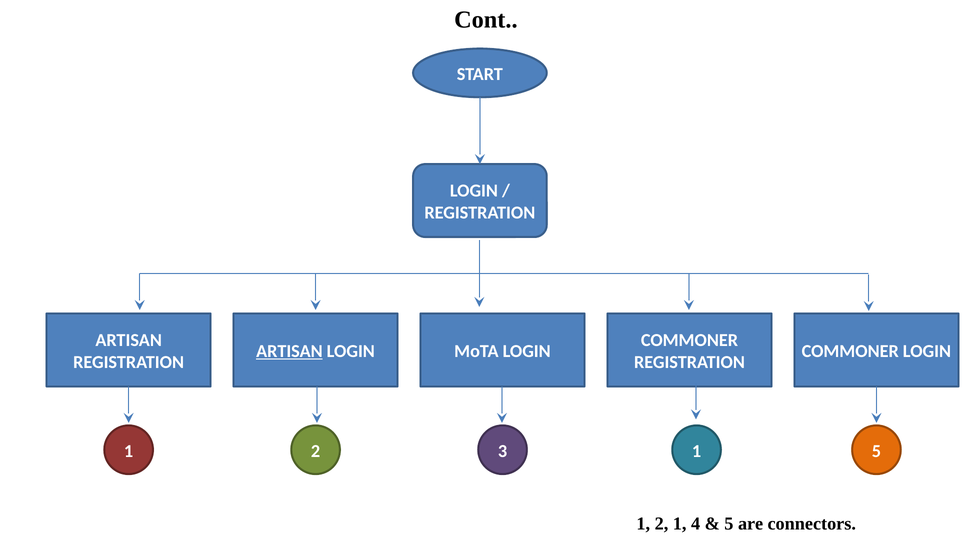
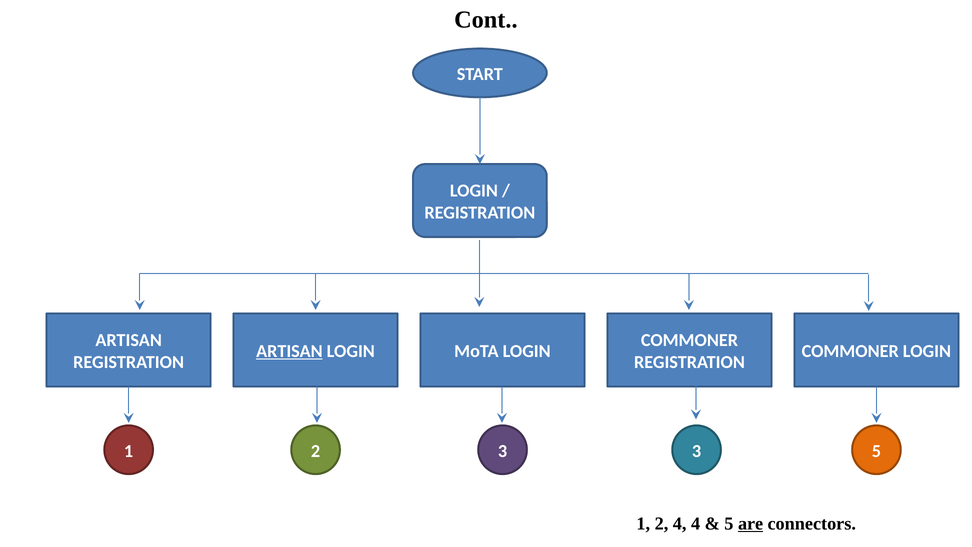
1 1: 1 -> 3 (697, 451)
2 1: 1 -> 4 (680, 524)
are underline: none -> present (751, 524)
